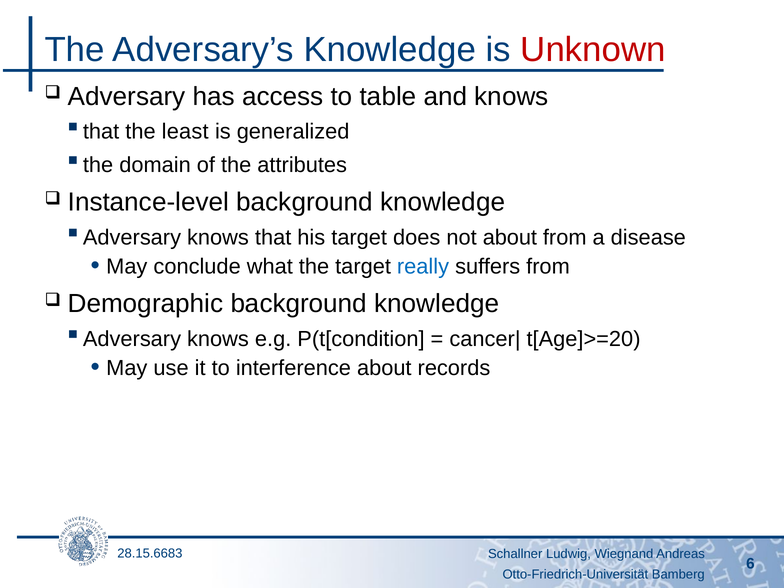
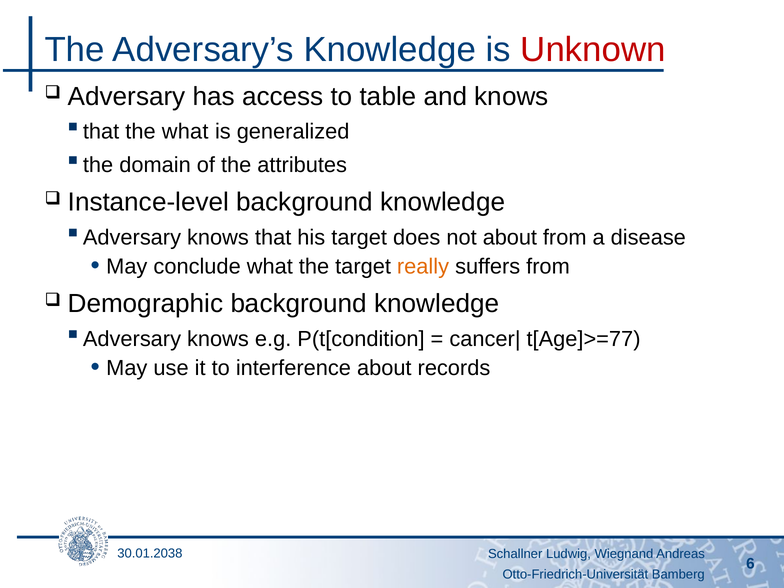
the least: least -> what (185, 132)
really colour: blue -> orange (423, 266)
t[Age]>=20: t[Age]>=20 -> t[Age]>=77 (584, 339)
28.15.6683: 28.15.6683 -> 30.01.2038 (150, 554)
